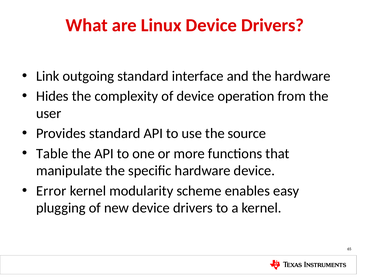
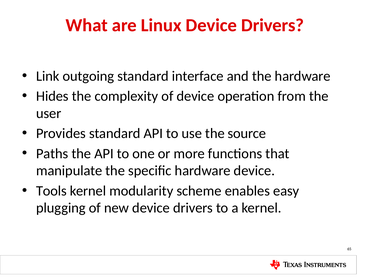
Table: Table -> Paths (52, 154)
Error: Error -> Tools (51, 191)
